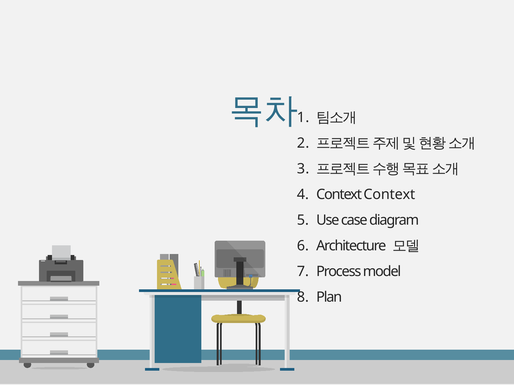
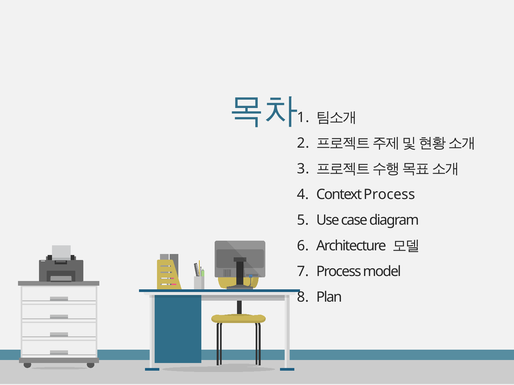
Context Context: Context -> Process (389, 195)
